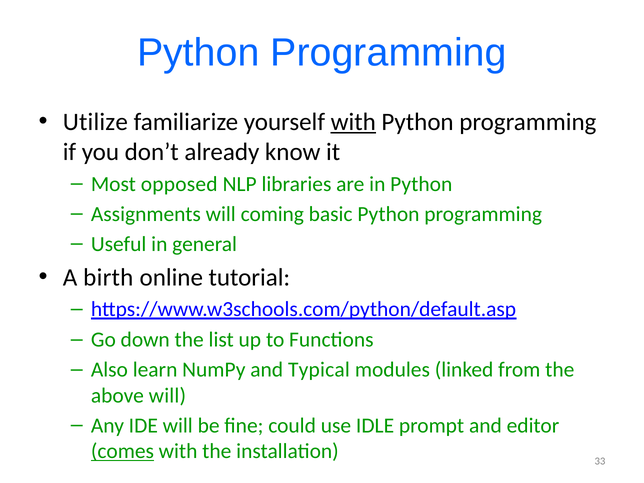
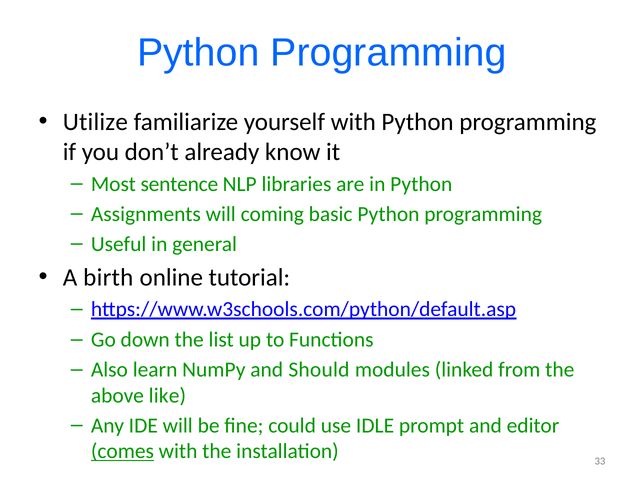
with underline: present -> none (353, 122)
opposed: opposed -> sentence (179, 184)
Typical: Typical -> Should (319, 370)
above will: will -> like (167, 396)
